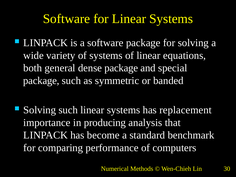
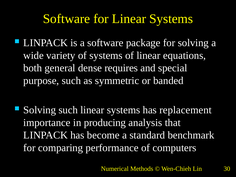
dense package: package -> requires (121, 68)
package: package -> purpose (41, 81)
